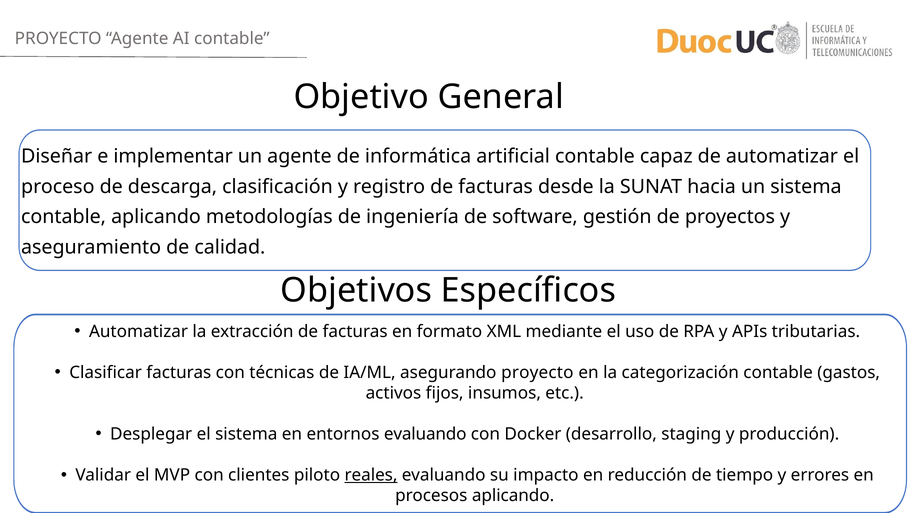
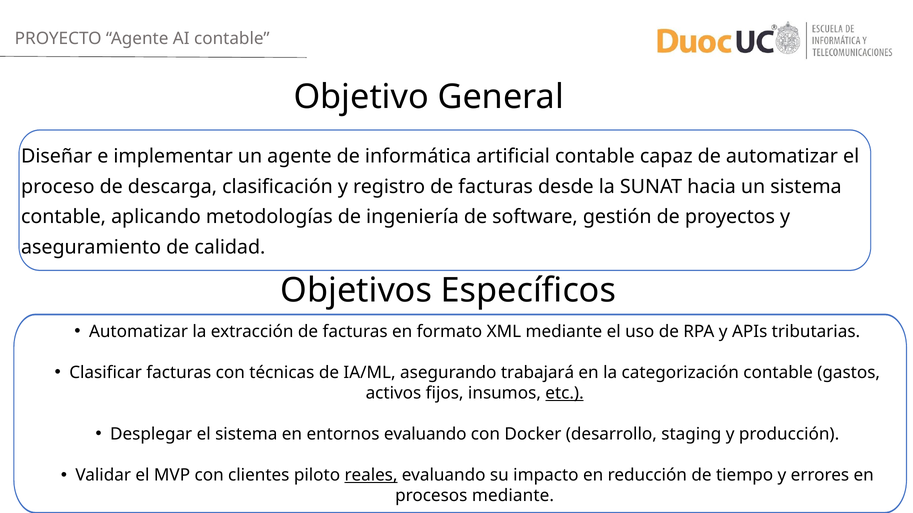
asegurando proyecto: proyecto -> trabajará (538, 373)
etc underline: none -> present (565, 394)
procesos aplicando: aplicando -> mediante (513, 496)
